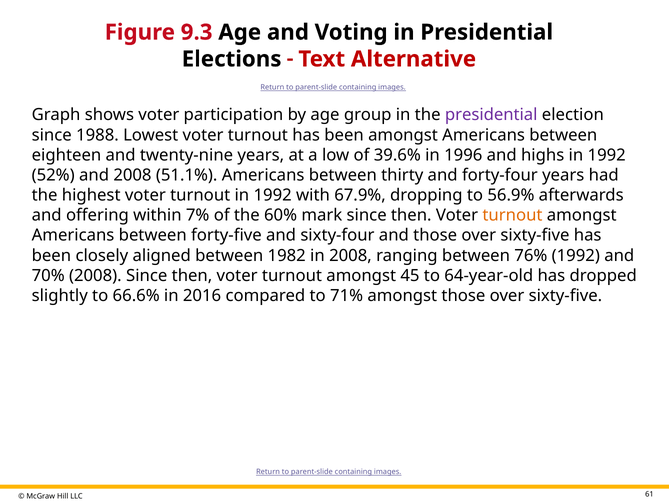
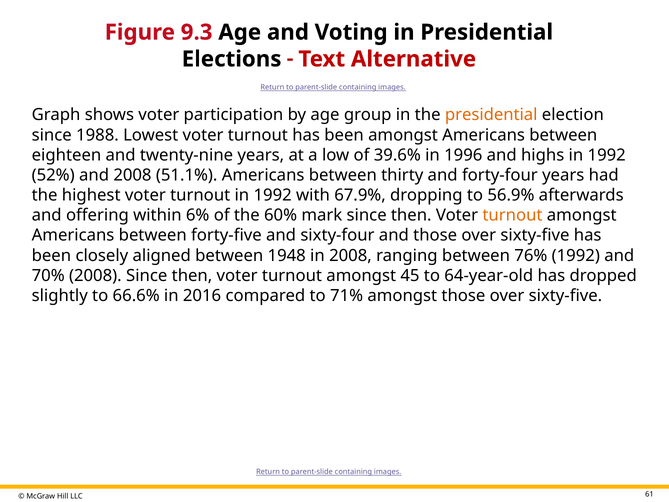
presidential colour: purple -> orange (491, 115)
7%: 7% -> 6% (198, 215)
1982: 1982 -> 1948 (287, 255)
